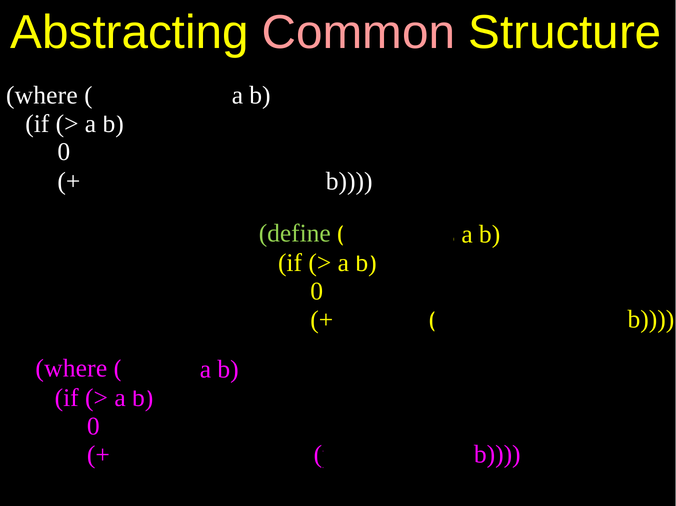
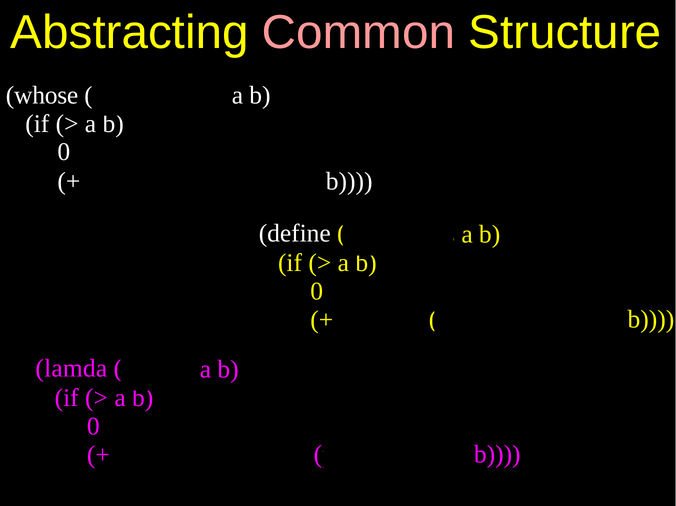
where: where -> whose (42, 95)
define colour: light green -> white (295, 233)
where: where -> lamda (71, 369)
